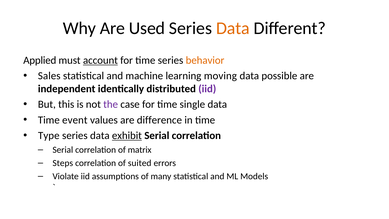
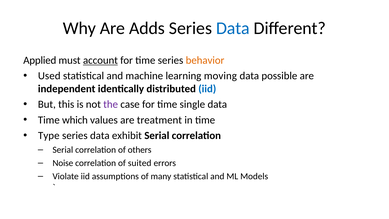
Used: Used -> Adds (147, 28)
Data colour: orange -> blue (233, 28)
Sales: Sales -> Used (49, 76)
iid colour: purple -> blue (207, 89)
event: event -> which (75, 120)
difference: difference -> treatment (159, 120)
exhibit underline: present -> none (127, 135)
matrix: matrix -> others (140, 150)
Steps: Steps -> Noise (63, 163)
